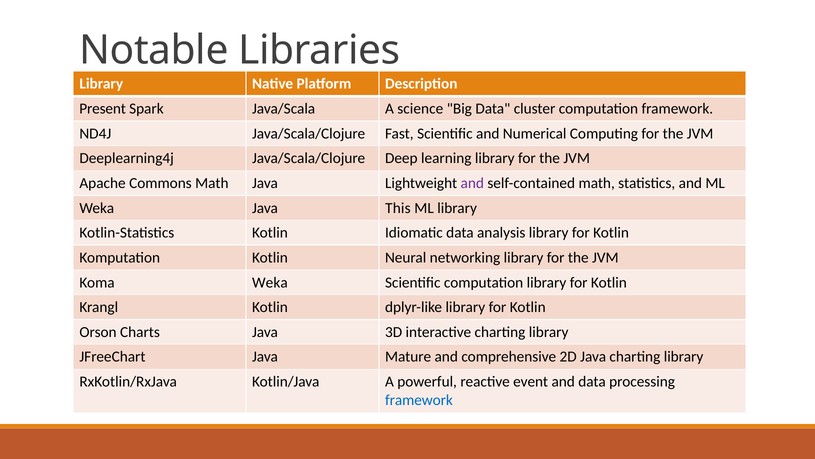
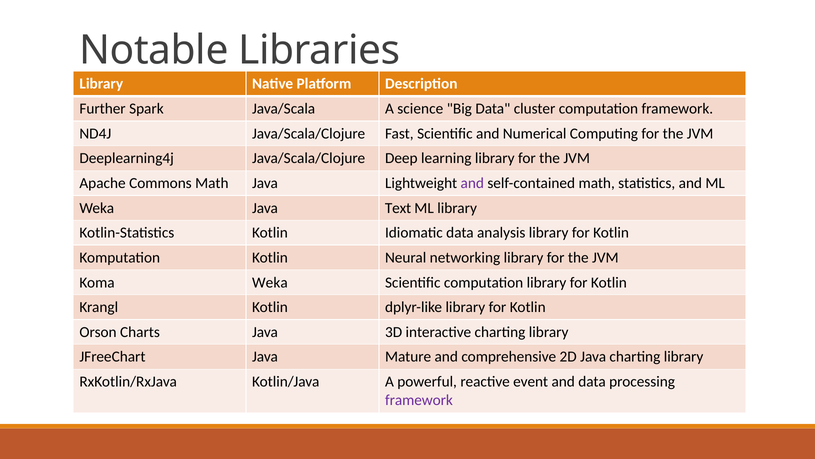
Present: Present -> Further (103, 109)
This: This -> Text (398, 208)
framework colour: blue -> purple (419, 400)
